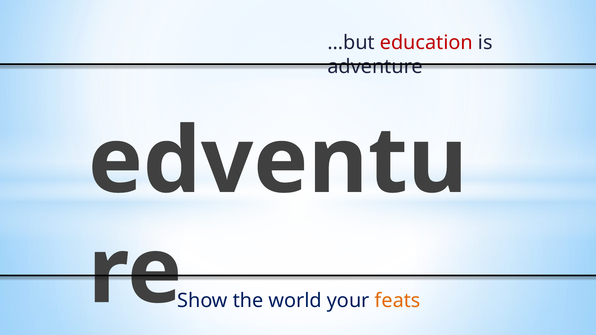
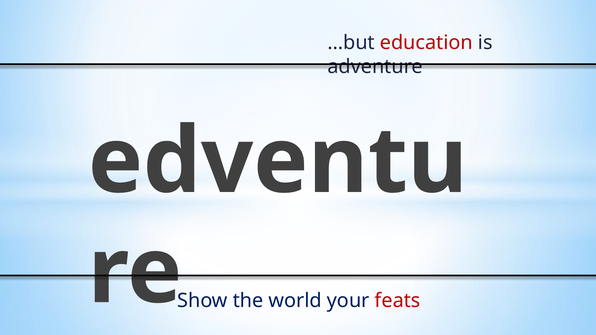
feats colour: orange -> red (398, 301)
